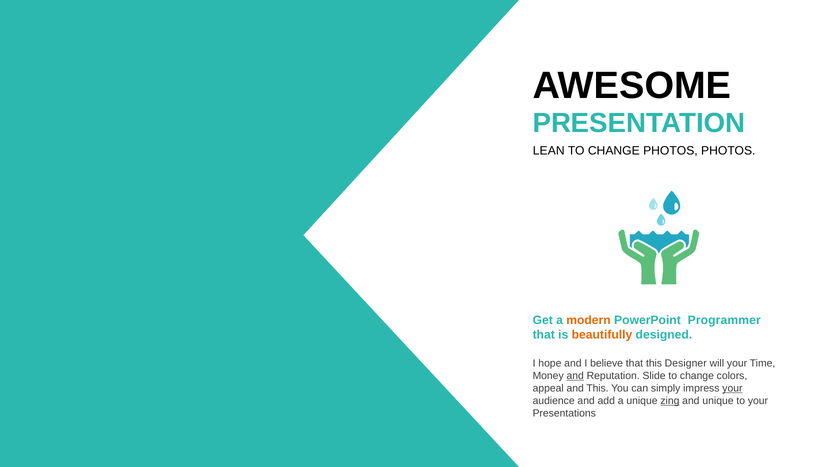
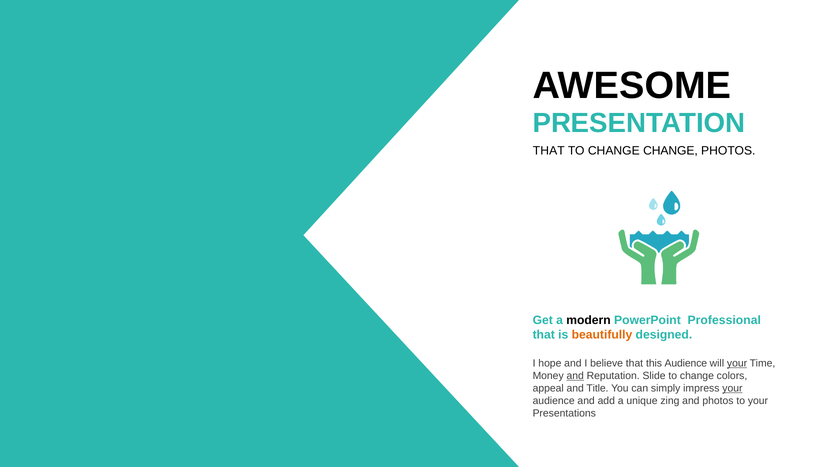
LEAN: LEAN -> THAT (549, 151)
CHANGE PHOTOS: PHOTOS -> CHANGE (670, 151)
modern colour: orange -> black (589, 320)
Programmer: Programmer -> Professional (724, 320)
this Designer: Designer -> Audience (686, 363)
your underline: none -> present (737, 363)
and This: This -> Title (597, 388)
zing underline: present -> none (670, 401)
and unique: unique -> photos (718, 401)
